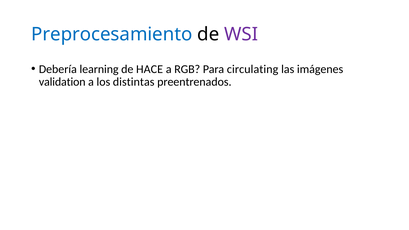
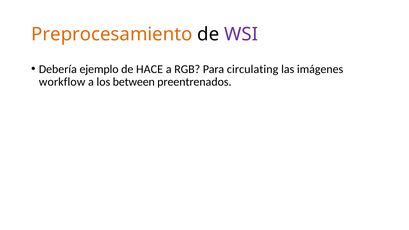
Preprocesamiento colour: blue -> orange (112, 34)
learning: learning -> ejemplo (99, 69)
validation: validation -> workflow (62, 82)
distintas: distintas -> between (134, 82)
